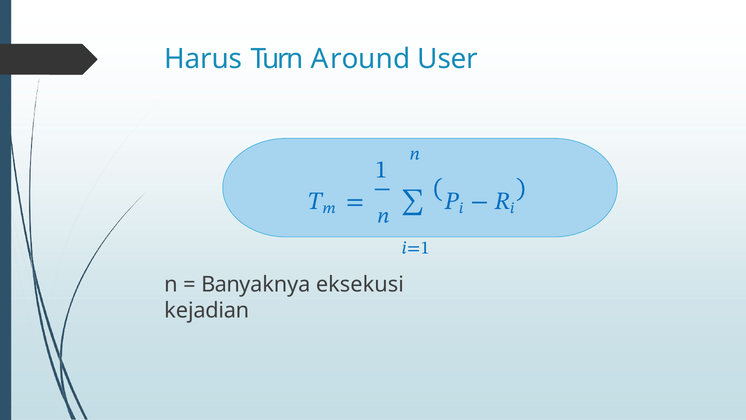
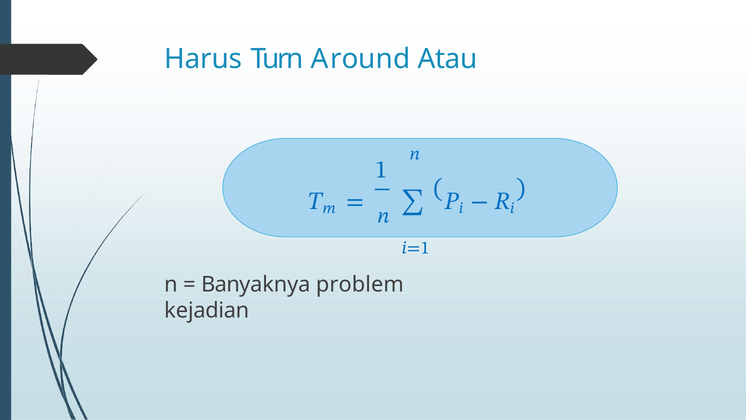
User: User -> Atau (448, 59)
eksekusi: eksekusi -> problem (360, 284)
